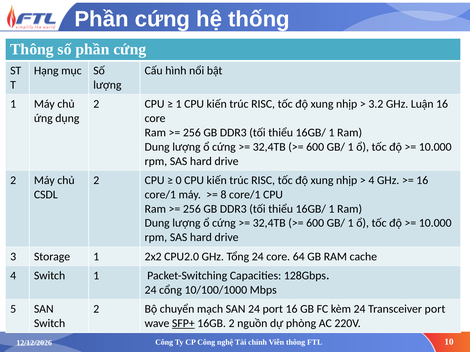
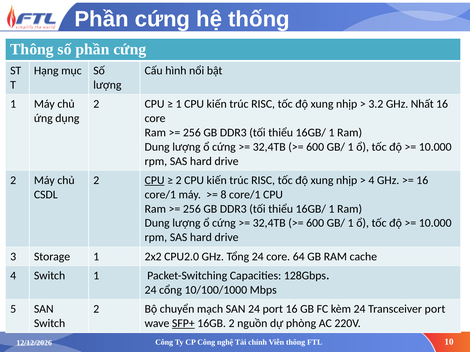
Luận: Luận -> Nhất (422, 104)
CPU underline: none -> present (155, 180)
0: 0 -> 2 (179, 180)
